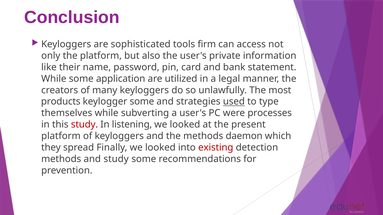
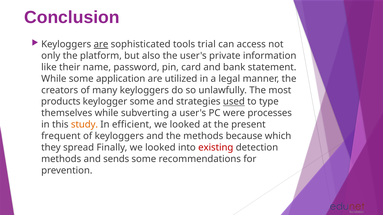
are underline: none -> present (101, 44)
firm: firm -> trial (207, 44)
study colour: red -> orange (84, 125)
listening: listening -> efficient (132, 125)
platform: platform -> frequent (61, 136)
daemon: daemon -> because (244, 136)
and study: study -> sends (116, 159)
